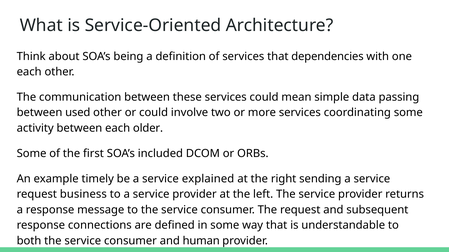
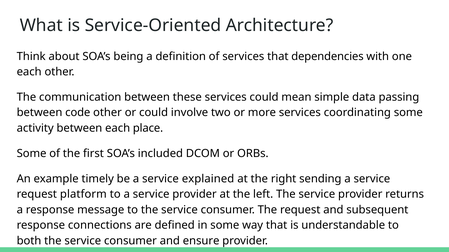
used: used -> code (78, 113)
older: older -> place (148, 128)
business: business -> platform (83, 195)
human: human -> ensure (201, 241)
